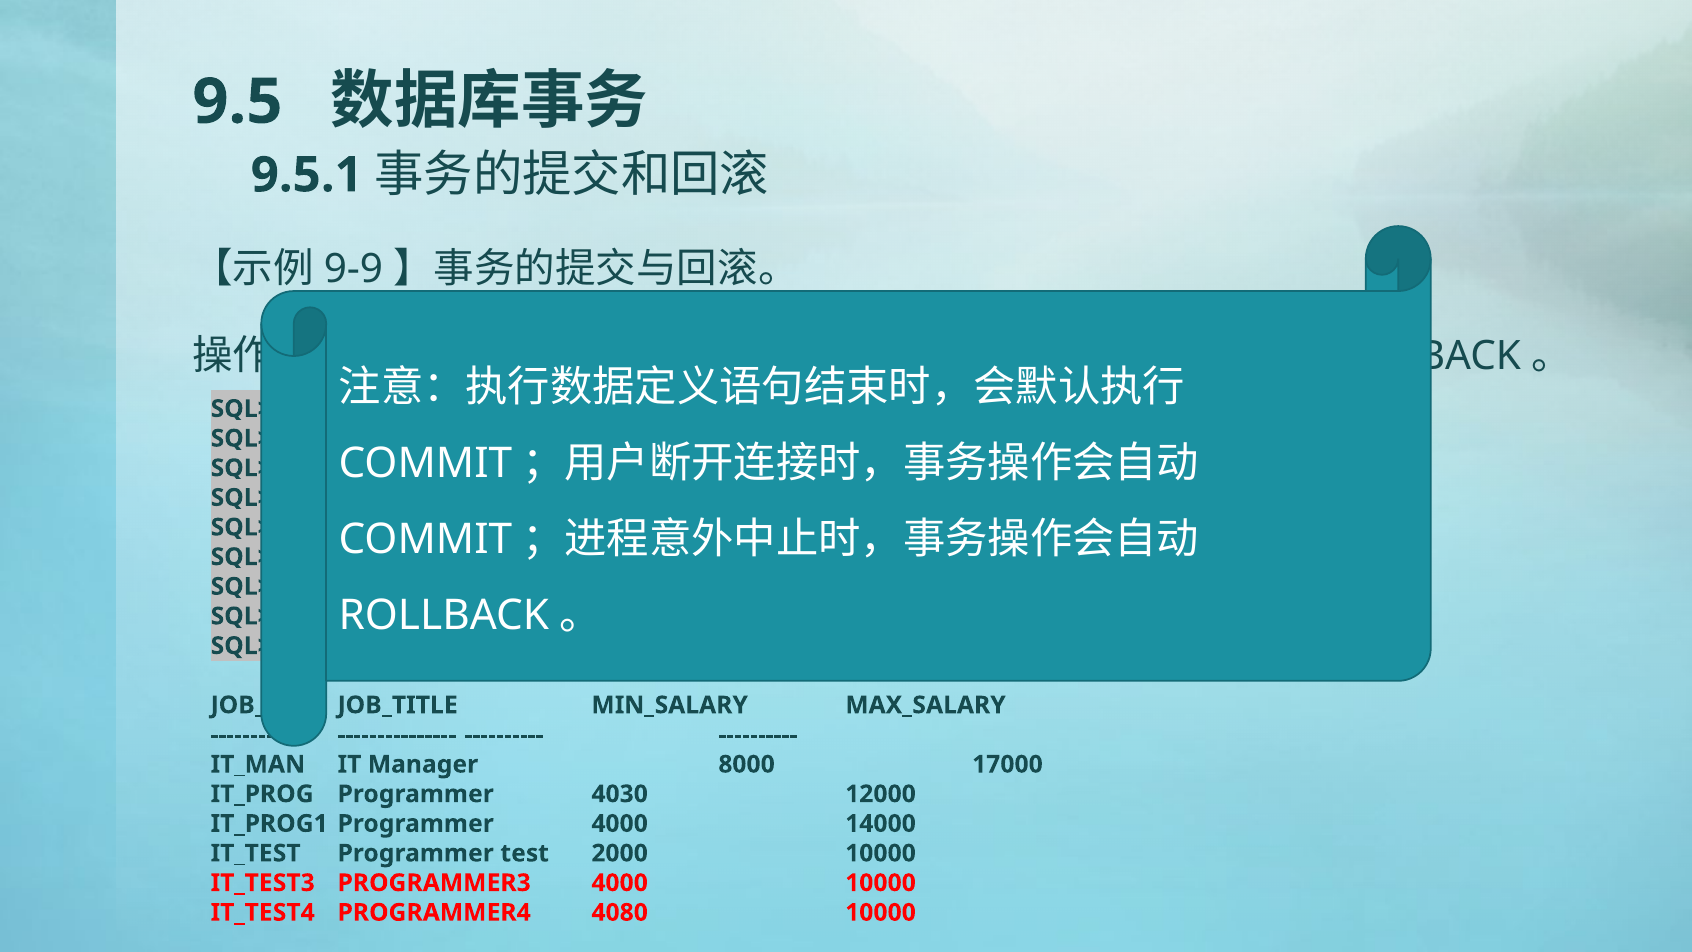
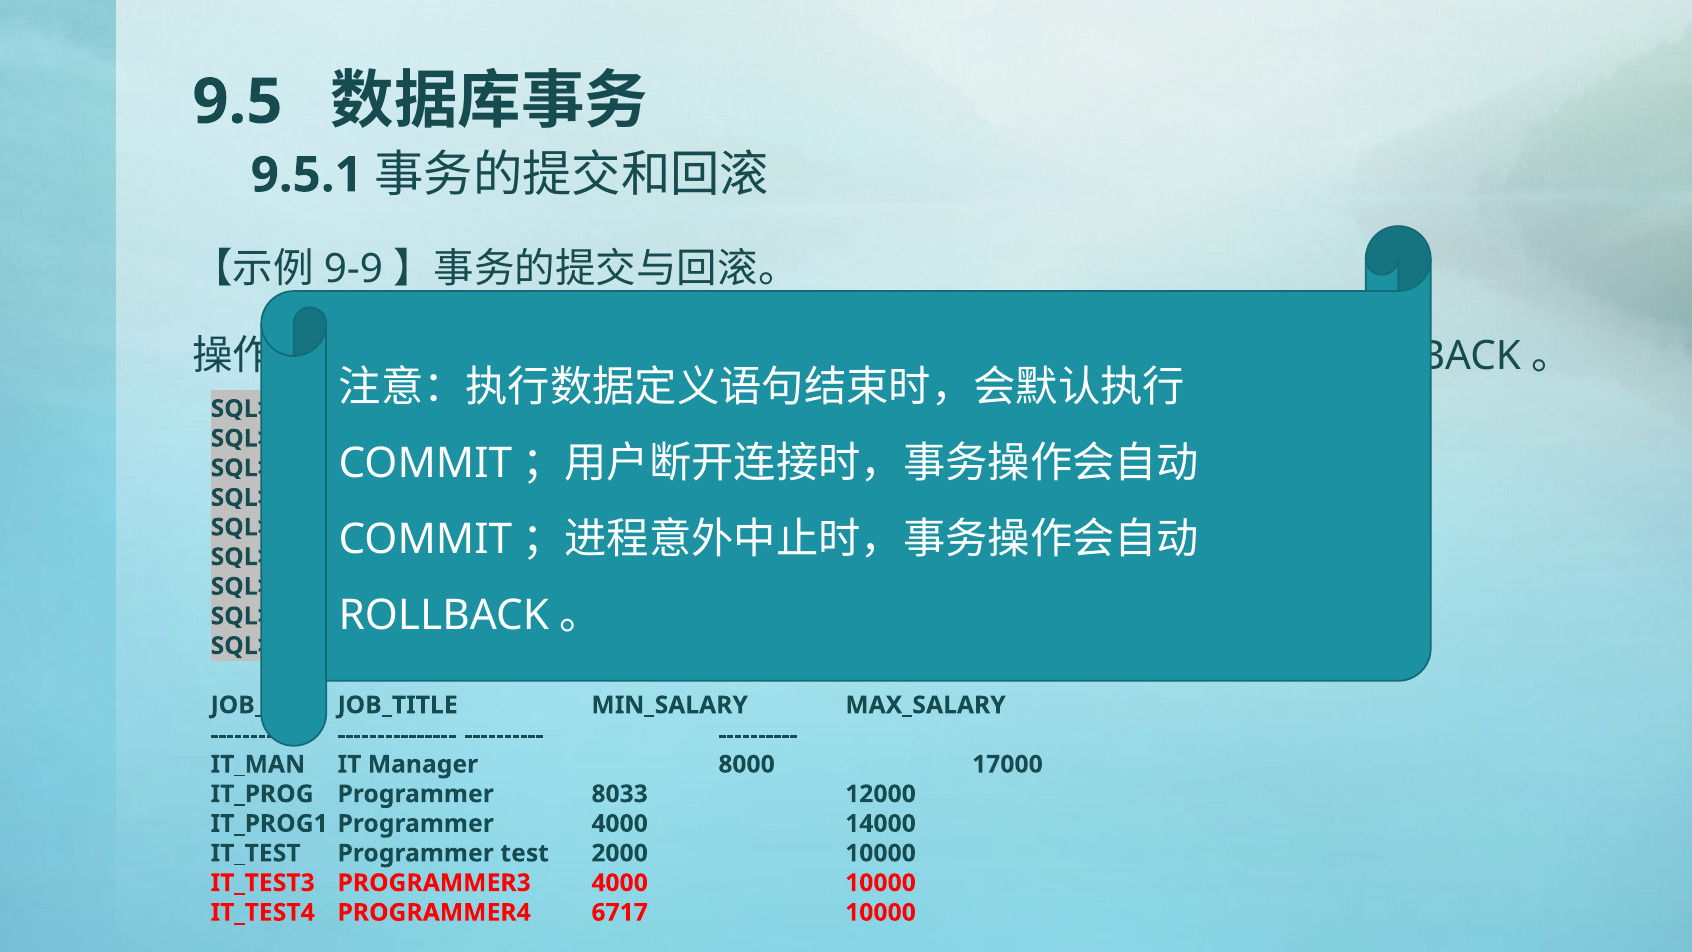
4030: 4030 -> 8033 (620, 794)
4080: 4080 -> 6717 (620, 913)
